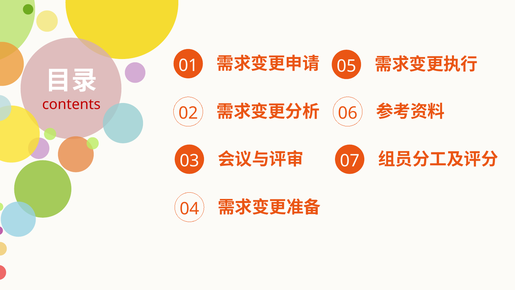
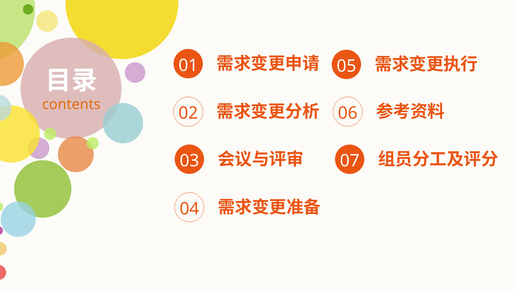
contents colour: red -> orange (71, 104)
